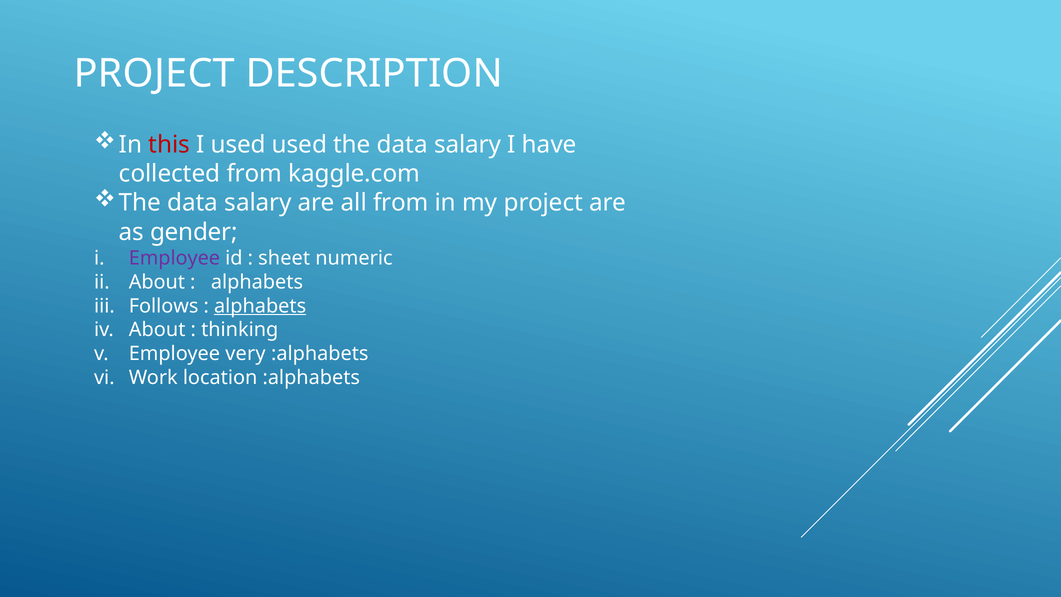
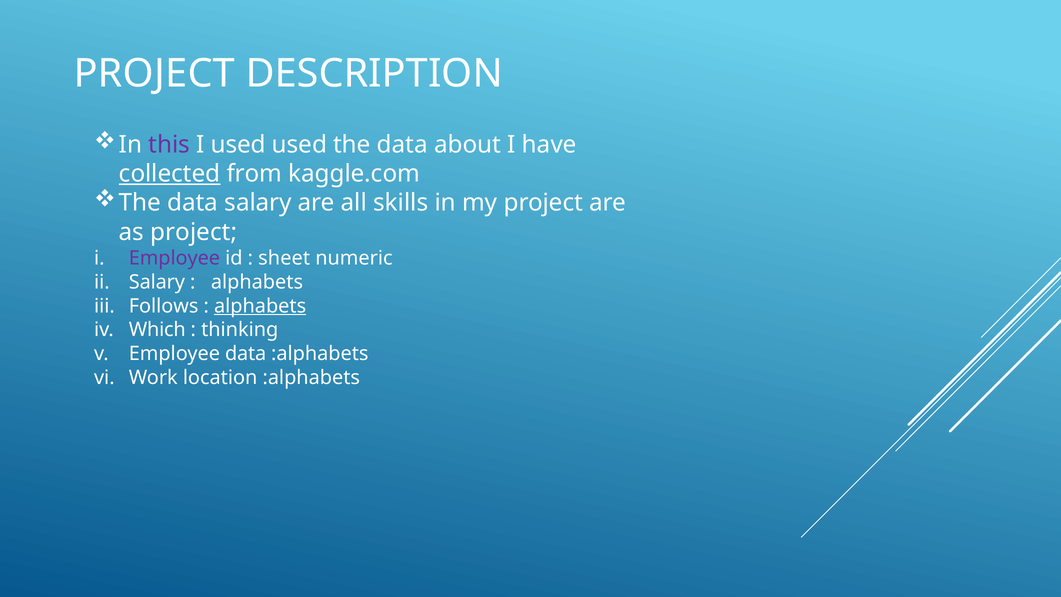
this colour: red -> purple (169, 144)
used the data salary: salary -> about (468, 144)
collected underline: none -> present (170, 174)
all from: from -> skills (401, 203)
as gender: gender -> project (194, 232)
About: About -> Salary (157, 282)
About: About -> Which (157, 330)
Employee very: very -> data (246, 354)
